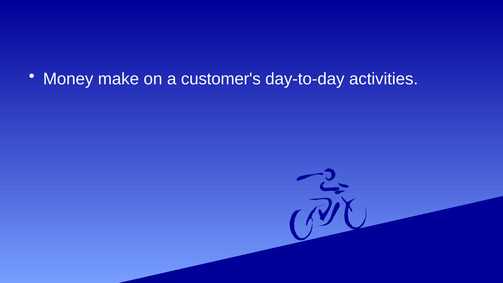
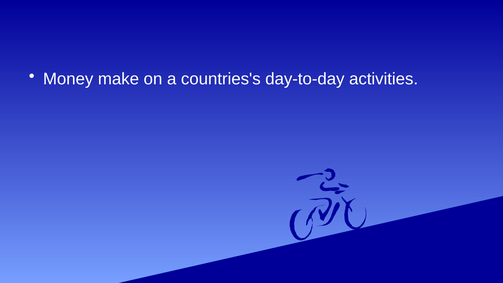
customer's: customer's -> countries's (221, 79)
